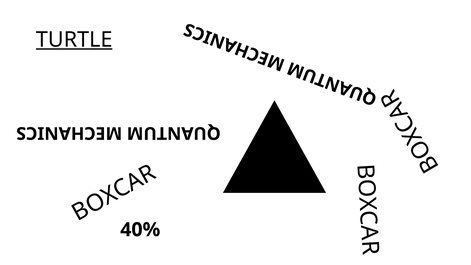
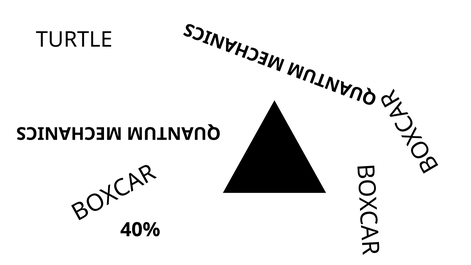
TURTLE underline: present -> none (74, 40)
